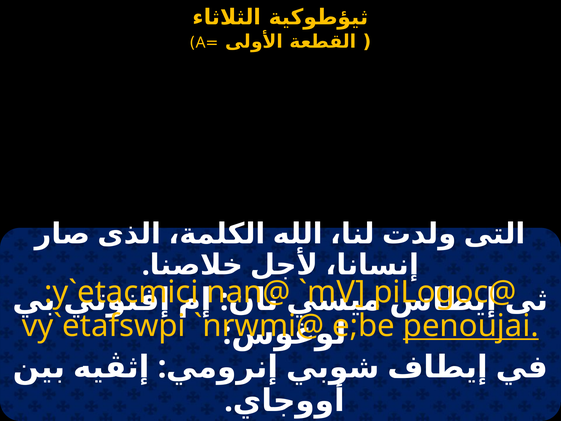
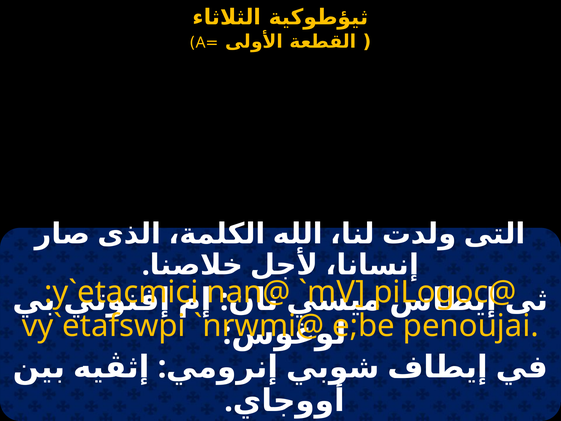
penoujai underline: present -> none (471, 326)
